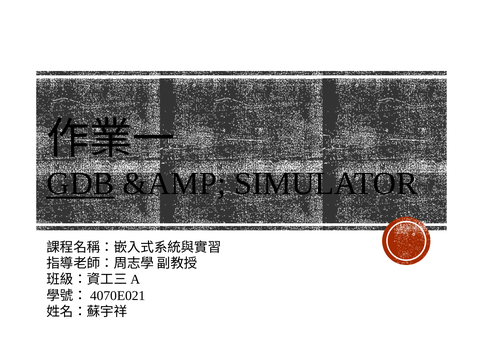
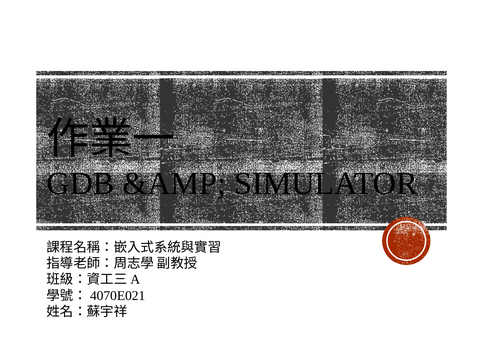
GDB underline: present -> none (80, 184)
